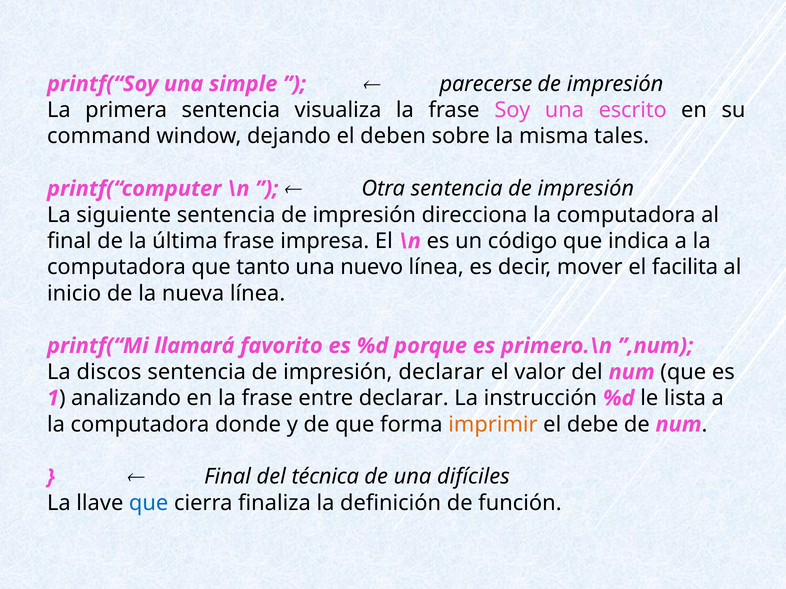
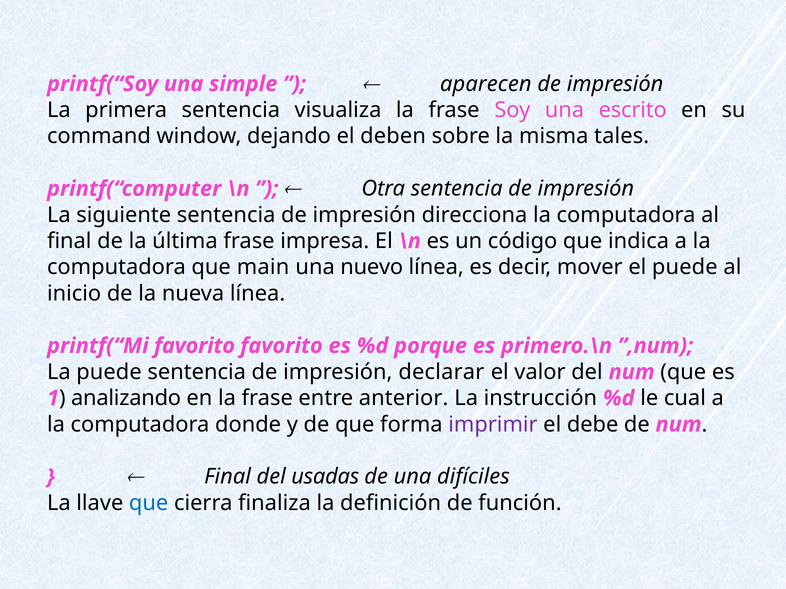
parecerse: parecerse -> aparecen (486, 84)
tanto: tanto -> main (263, 267)
el facilita: facilita -> puede (685, 267)
printf(“Mi llamará: llamará -> favorito (194, 346)
La discos: discos -> puede (109, 372)
entre declarar: declarar -> anterior (404, 399)
lista: lista -> cual (685, 399)
imprimir colour: orange -> purple (493, 425)
técnica: técnica -> usadas (325, 477)
